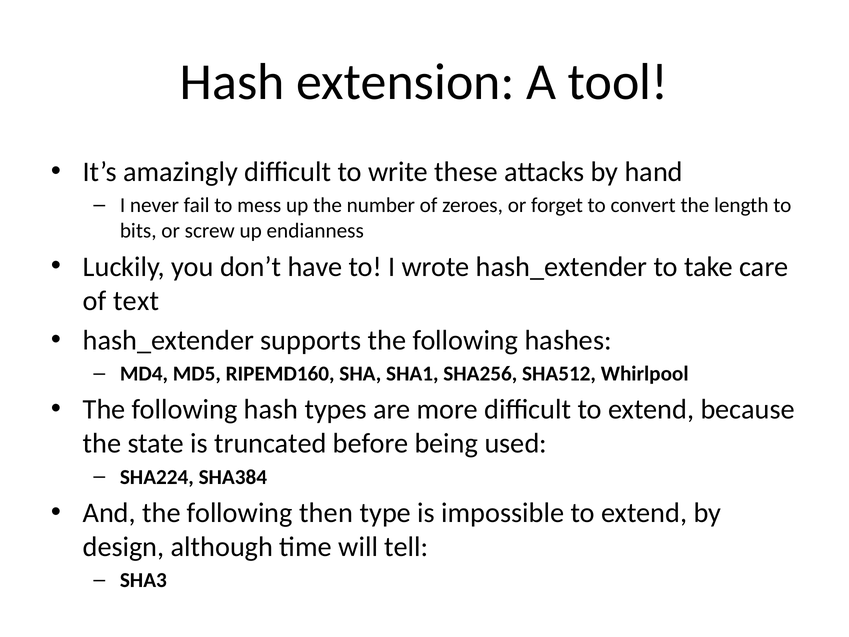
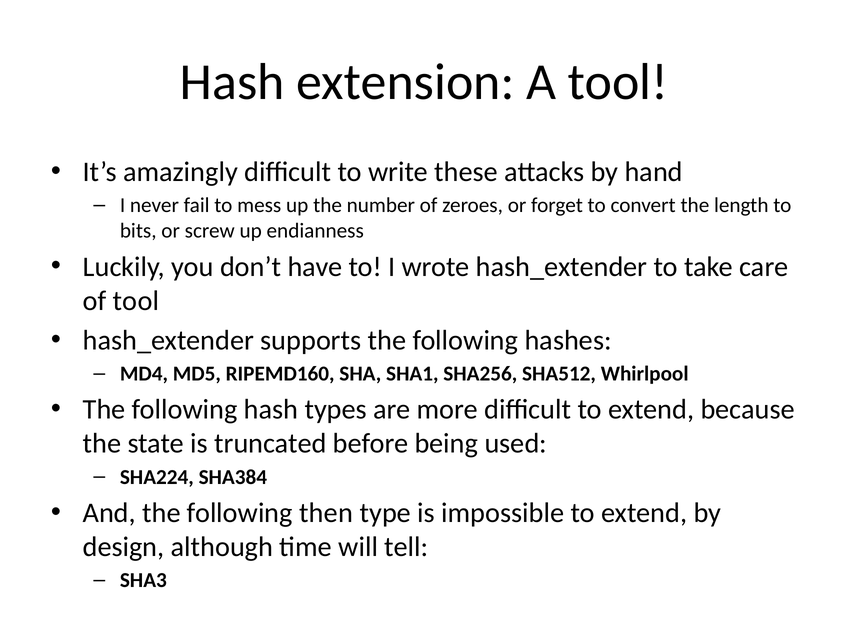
of text: text -> tool (136, 301)
